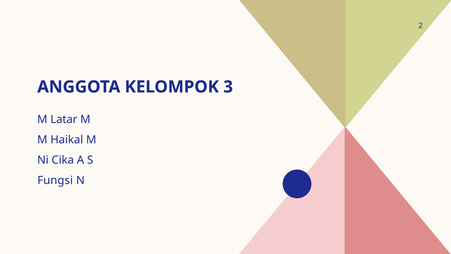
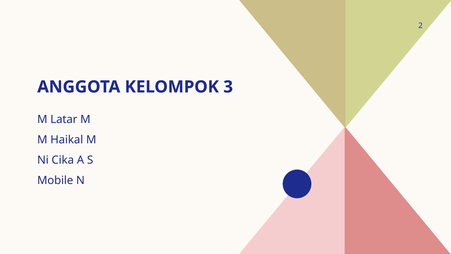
Fungsi: Fungsi -> Mobile (55, 180)
